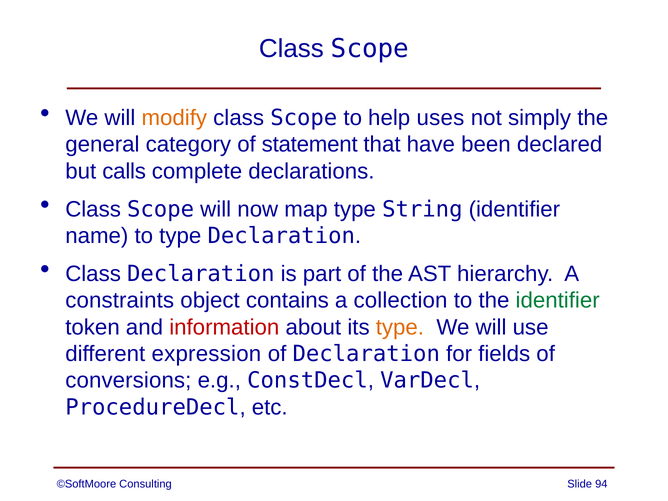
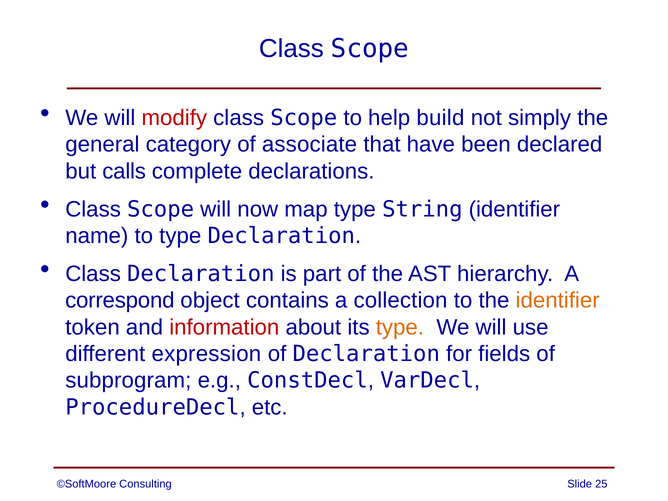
modify colour: orange -> red (174, 118)
uses: uses -> build (440, 118)
statement: statement -> associate (310, 145)
constraints: constraints -> correspond (120, 300)
identifier colour: green -> orange (558, 300)
conversions: conversions -> subprogram (128, 381)
94: 94 -> 25 (601, 484)
